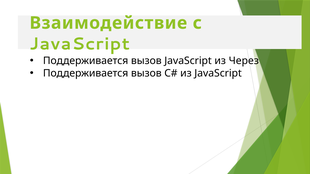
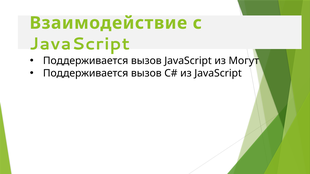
Через: Через -> Могут (244, 61)
